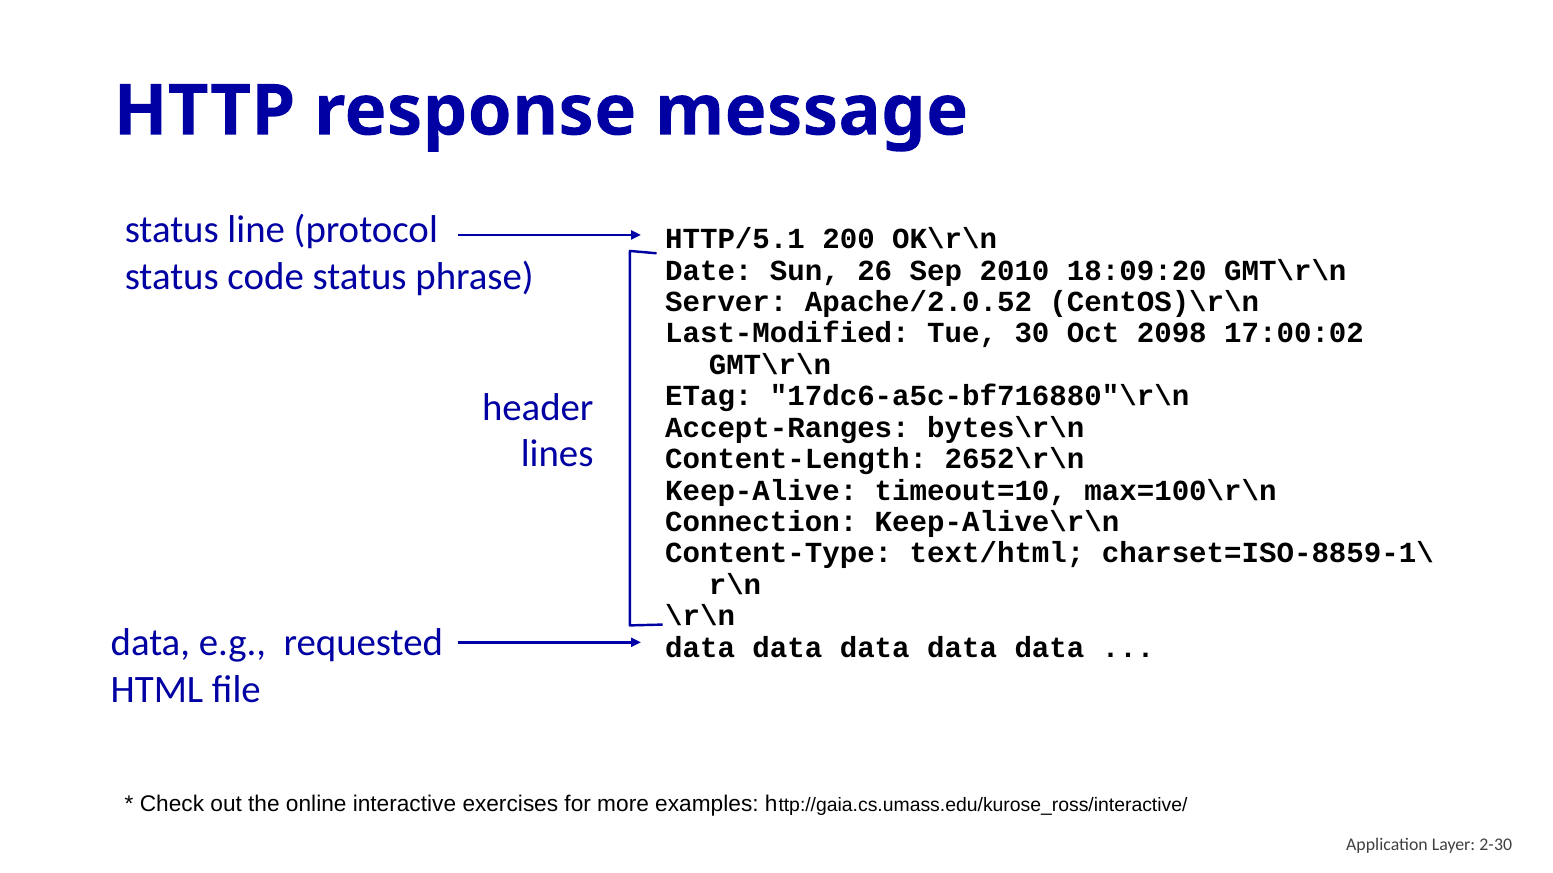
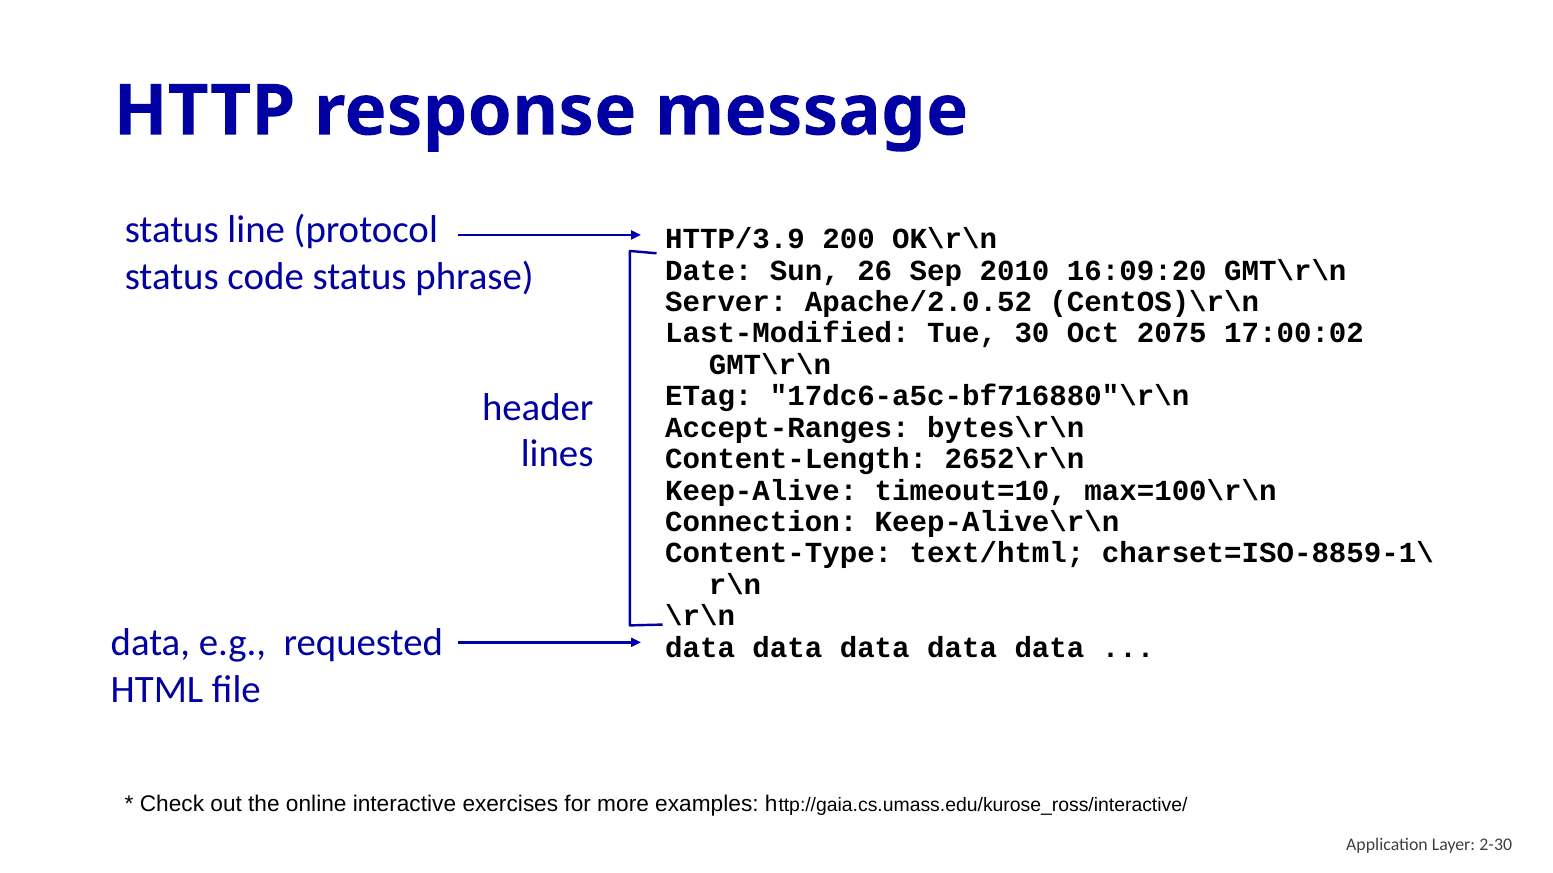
HTTP/5.1: HTTP/5.1 -> HTTP/3.9 (735, 239)
18:09:20: 18:09:20 -> 16:09:20 (1137, 271)
2098: 2098 -> 2075 (1172, 334)
